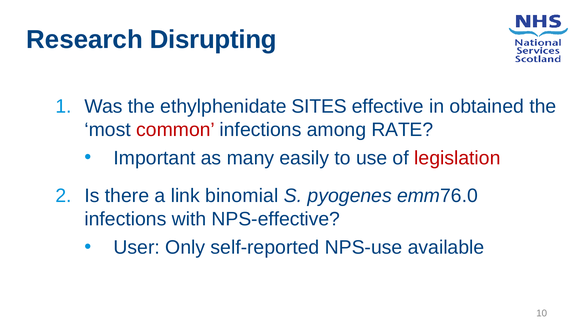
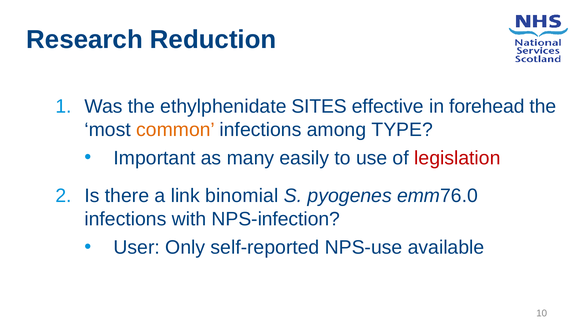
Disrupting: Disrupting -> Reduction (213, 40)
obtained: obtained -> forehead (487, 106)
common colour: red -> orange (176, 129)
RATE: RATE -> TYPE (402, 129)
NPS-effective: NPS-effective -> NPS-infection (276, 219)
